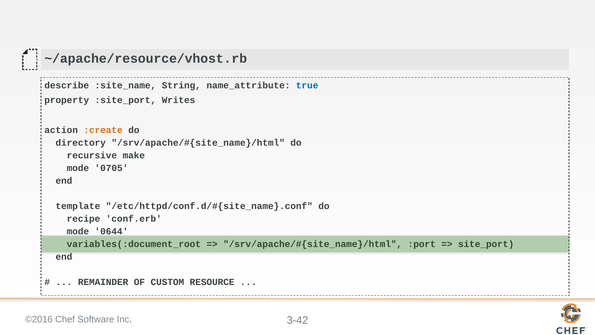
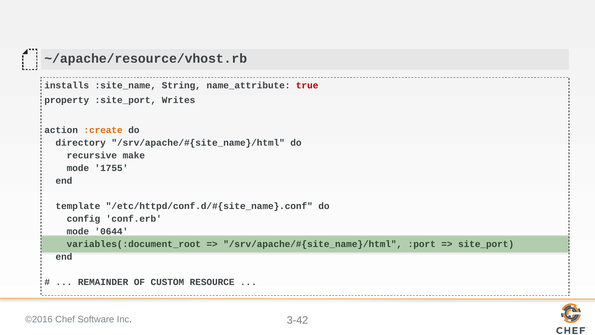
describe: describe -> installs (67, 85)
true colour: blue -> red (307, 85)
0705: 0705 -> 1755 (111, 168)
recipe: recipe -> config (83, 219)
